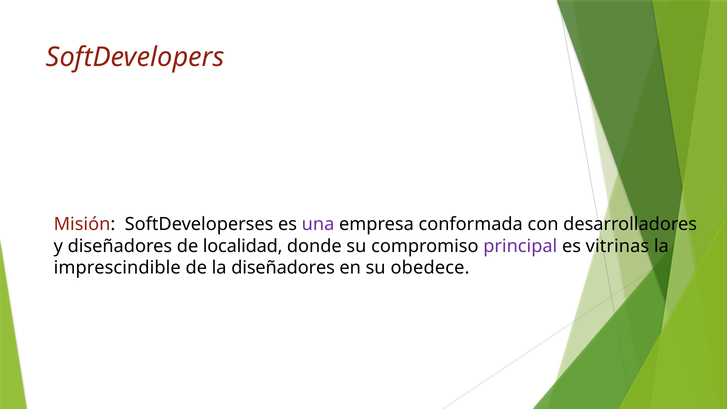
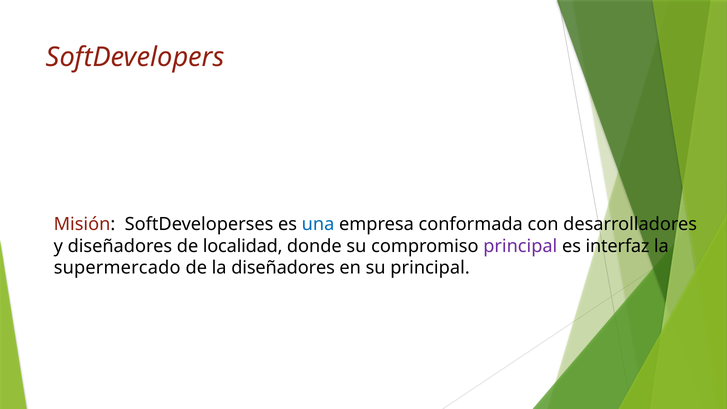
una colour: purple -> blue (318, 224)
vitrinas: vitrinas -> interfaz (618, 246)
imprescindible: imprescindible -> supermercado (117, 268)
su obedece: obedece -> principal (430, 268)
